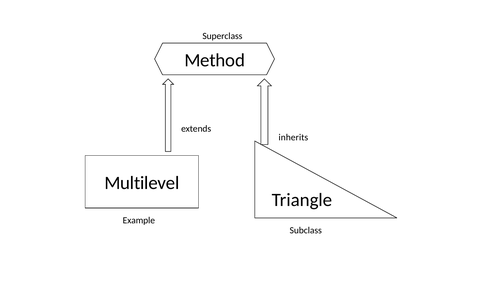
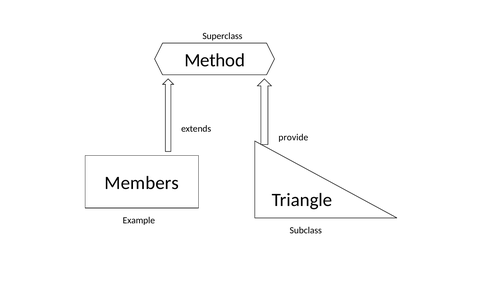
inherits: inherits -> provide (293, 138)
Multilevel: Multilevel -> Members (142, 183)
